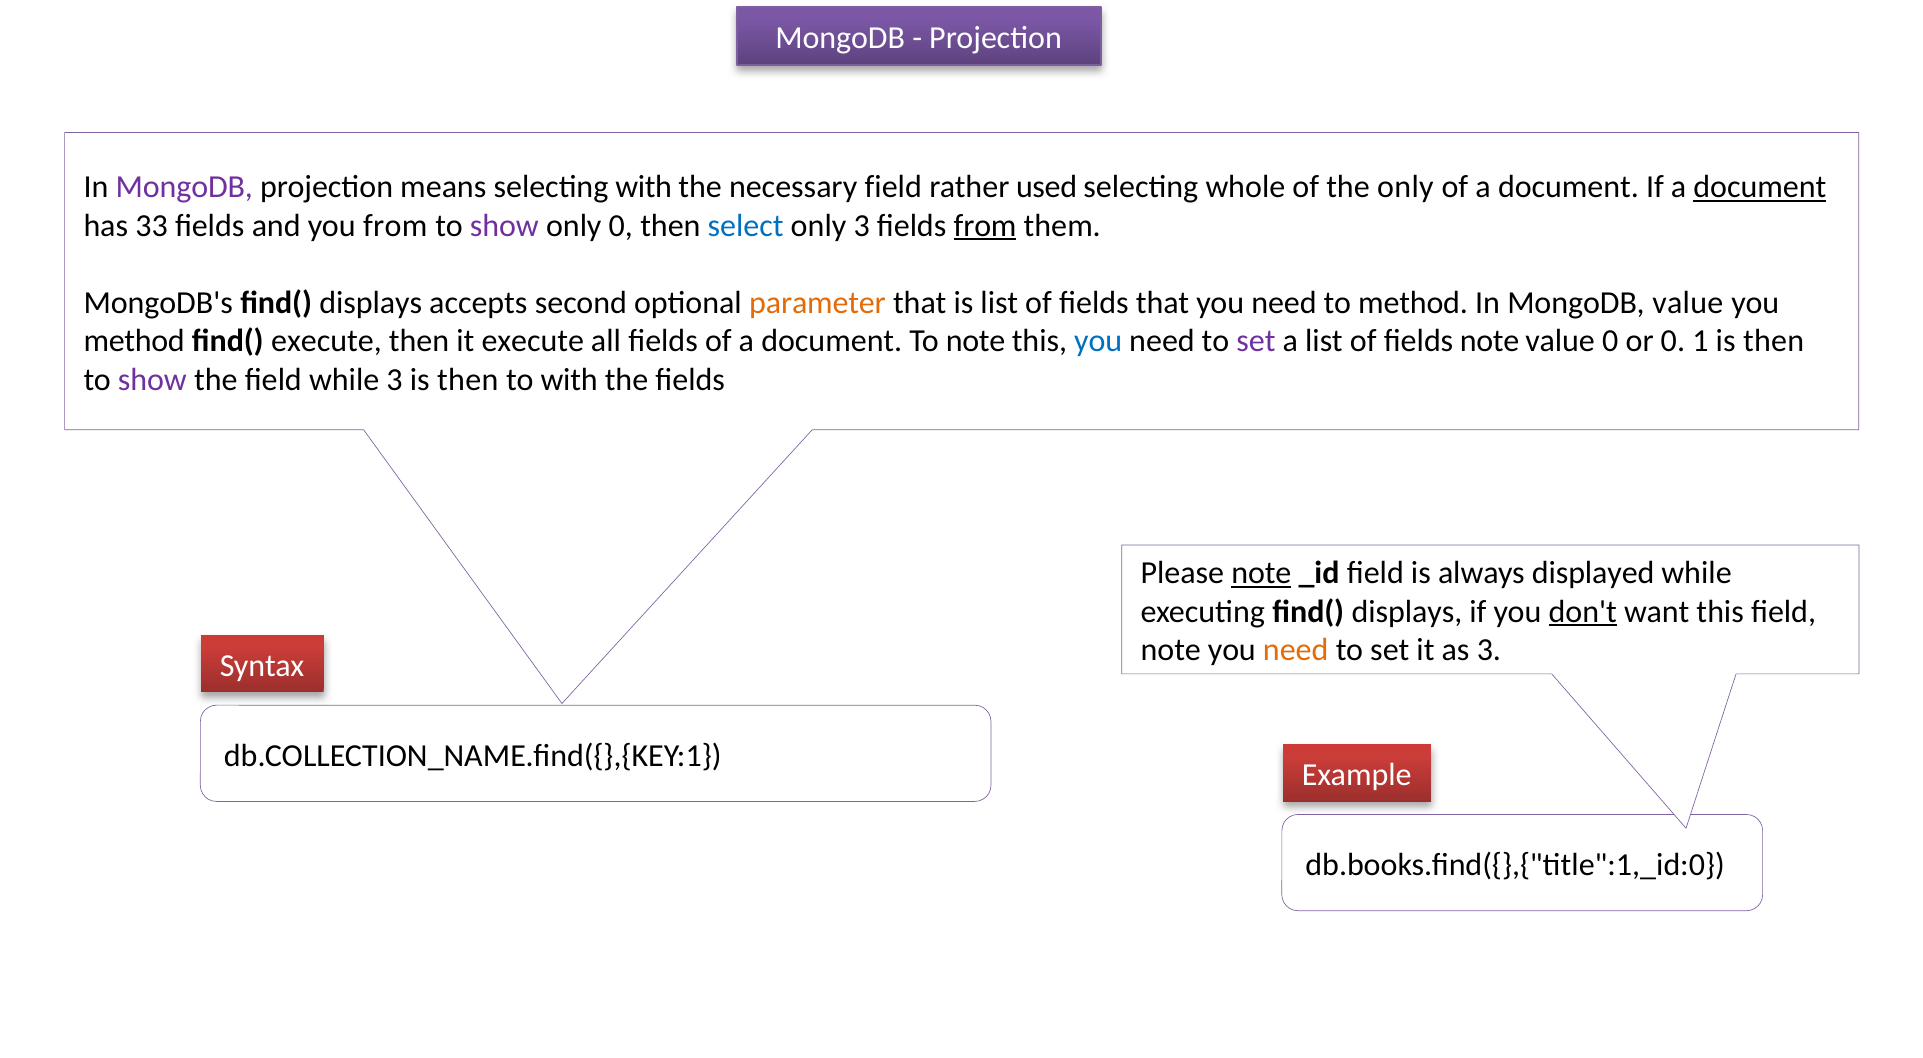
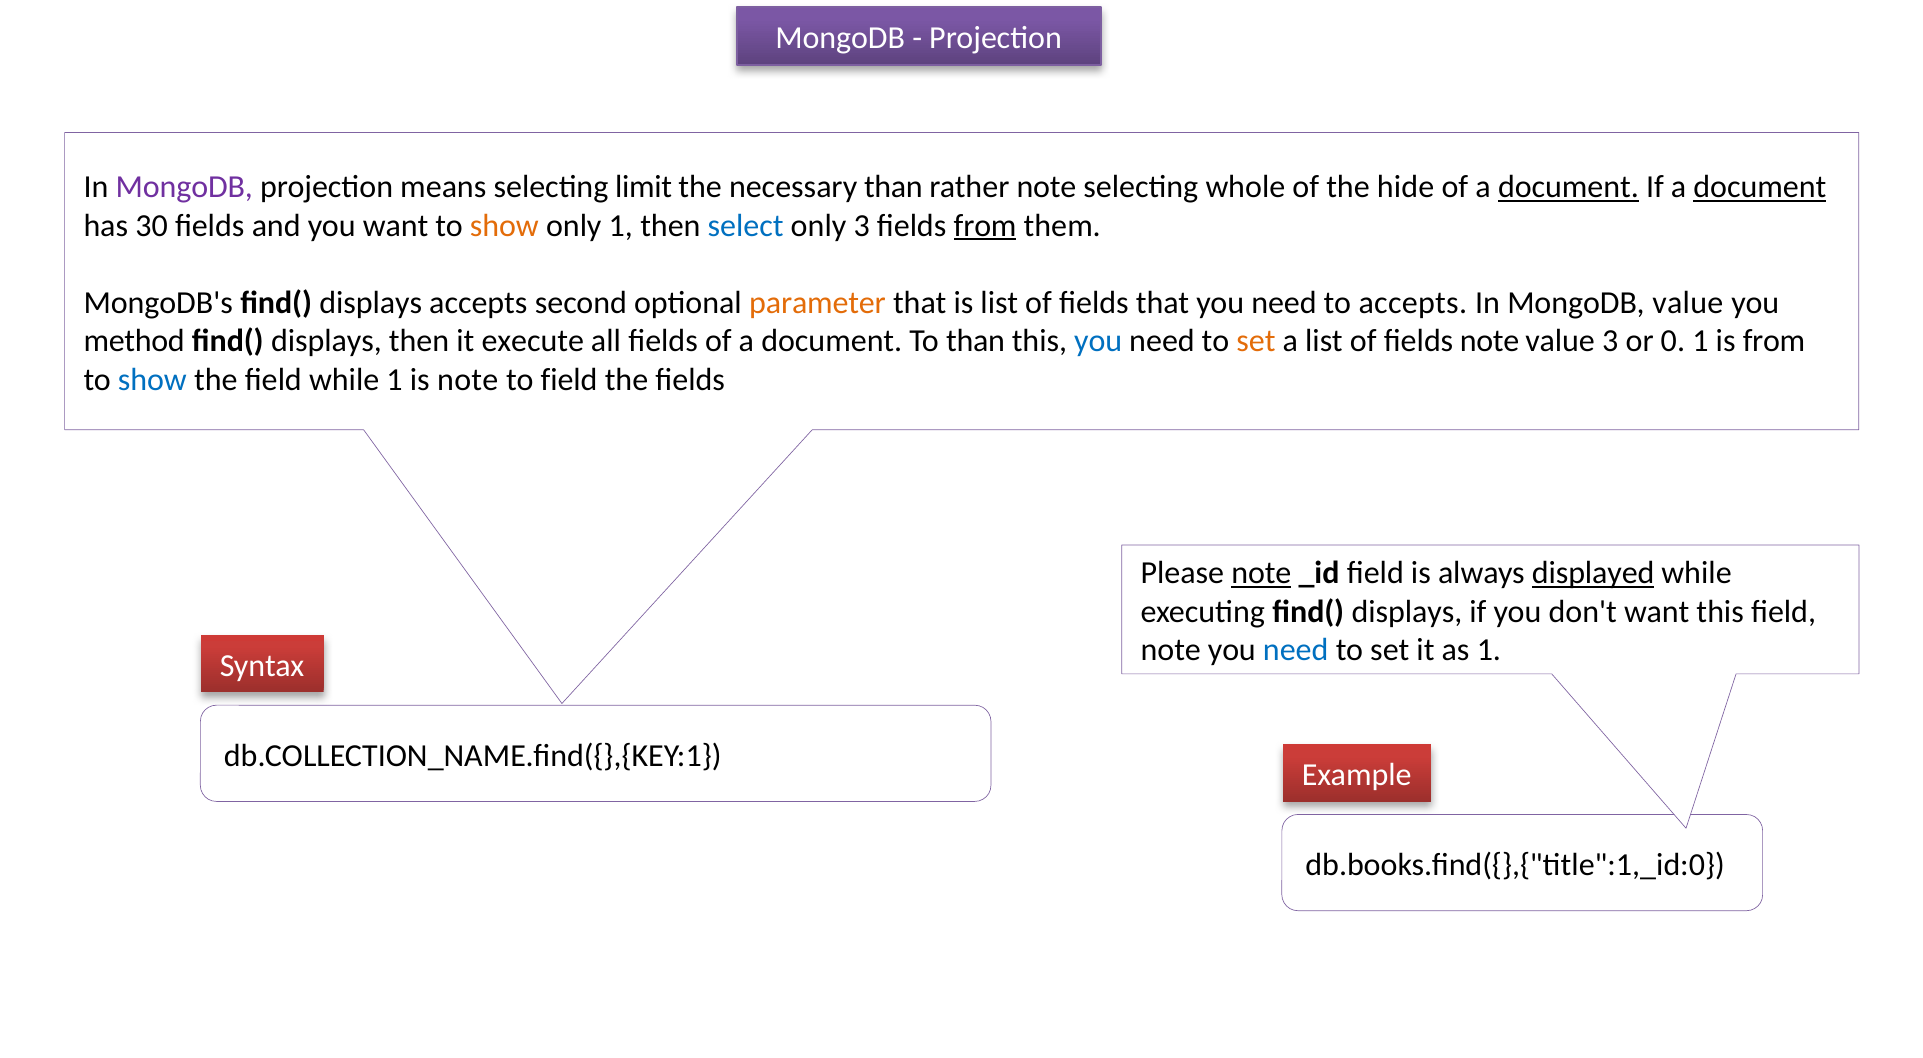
selecting with: with -> limit (644, 187)
necessary field: field -> than (893, 187)
rather used: used -> note (1046, 187)
the only: only -> hide (1406, 187)
document underline: none -> present (1568, 187)
33: 33 -> 30 (152, 226)
you from: from -> want (396, 226)
show colour: purple -> orange (504, 226)
only 0: 0 -> 1 (621, 226)
to method: method -> accepts (1413, 302)
execute: execute -> displays (326, 341)
To note: note -> than (976, 341)
set colour: purple -> orange (1256, 341)
value 0: 0 -> 3 (1610, 341)
1 is then: then -> from (1774, 341)
show colour: purple -> blue (152, 379)
while 3: 3 -> 1 (395, 379)
then: then -> note (468, 379)
to with: with -> field (569, 379)
displayed underline: none -> present (1593, 573)
don't underline: present -> none (1583, 611)
need colour: orange -> blue (1296, 650)
as 3: 3 -> 1 (1489, 650)
